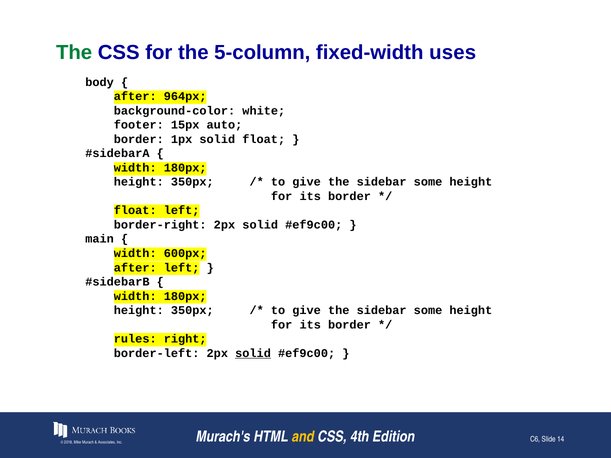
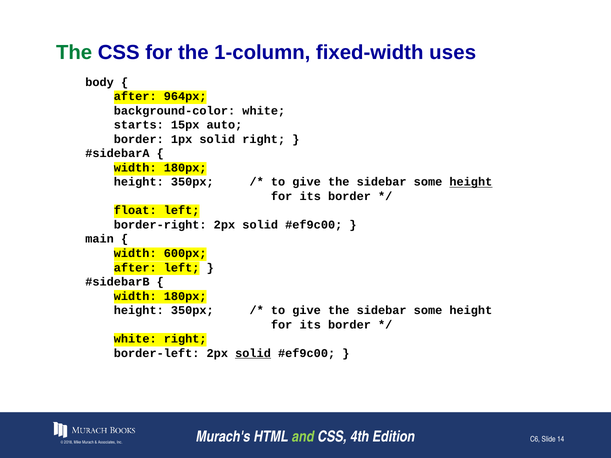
5-column: 5-column -> 1-column (262, 52)
footer: footer -> starts (139, 125)
solid float: float -> right (264, 139)
height underline: none -> present (471, 182)
rules: rules -> white (135, 339)
and colour: yellow -> light green (303, 437)
